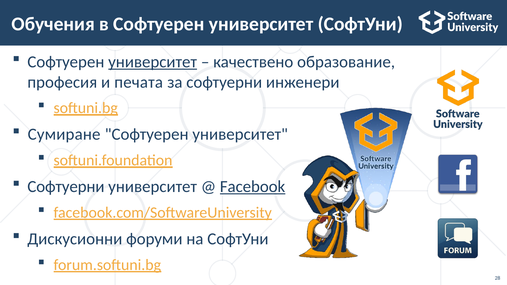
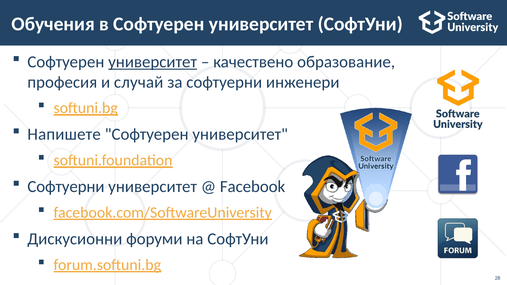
печата: печата -> случай (139, 82)
Сумиране: Сумиране -> Напишете (64, 134)
Facebook underline: present -> none (253, 187)
